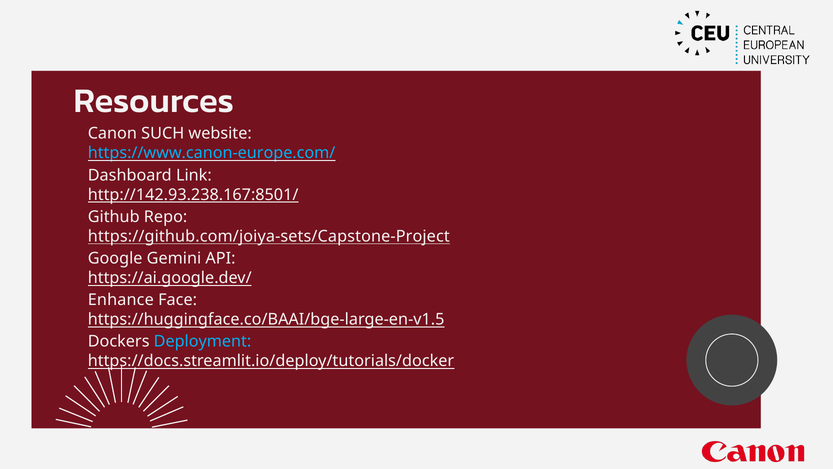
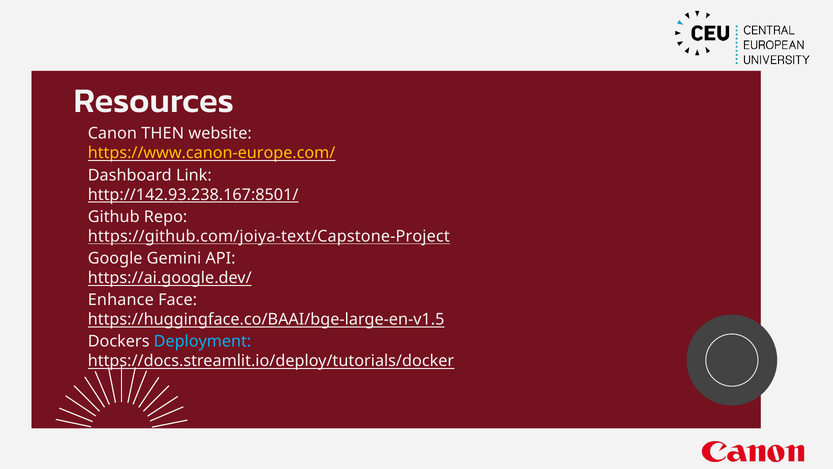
SUCH: SUCH -> THEN (163, 134)
https://www.canon-europe.com/ colour: light blue -> yellow (212, 153)
https://github.com/joiya-sets/Capstone-Project: https://github.com/joiya-sets/Capstone-Project -> https://github.com/joiya-text/Capstone-Project (269, 236)
